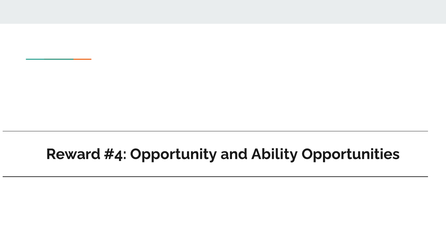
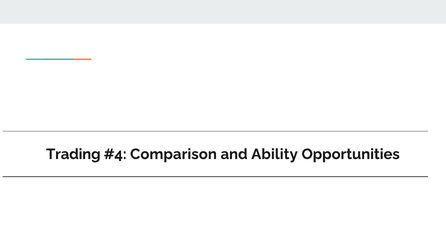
Reward: Reward -> Trading (73, 154)
Opportunity: Opportunity -> Comparison (173, 154)
